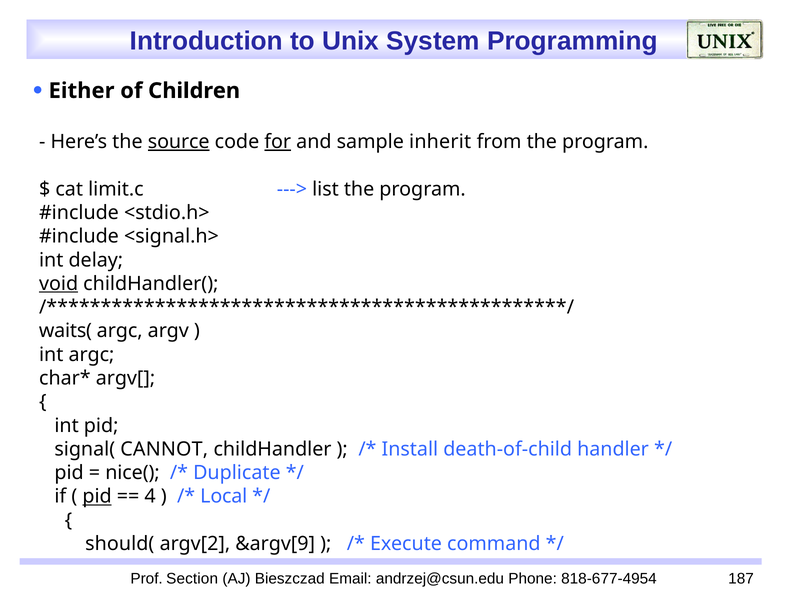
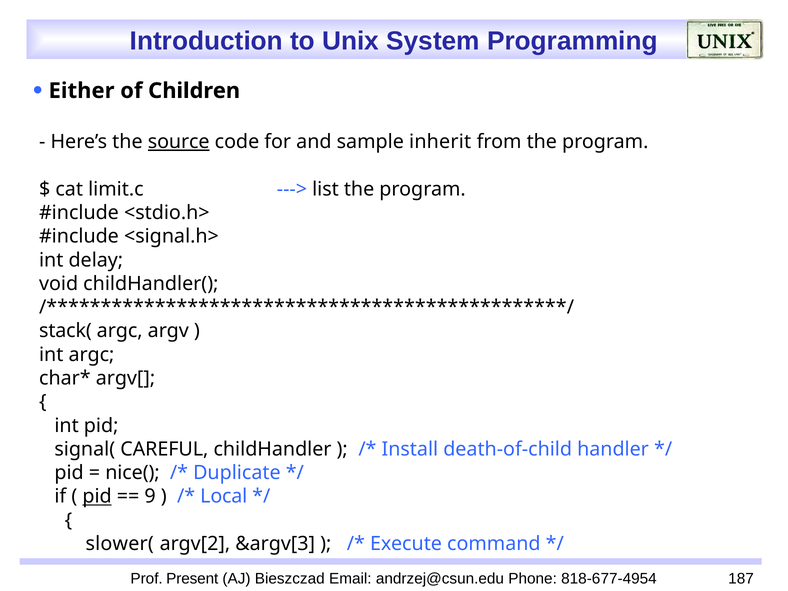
for underline: present -> none (278, 142)
void underline: present -> none (59, 284)
waits(: waits( -> stack( (65, 331)
CANNOT: CANNOT -> CAREFUL (164, 449)
4: 4 -> 9 (150, 496)
should(: should( -> slower( (120, 544)
&argv[9: &argv[9 -> &argv[3 (275, 544)
Section: Section -> Present (192, 579)
